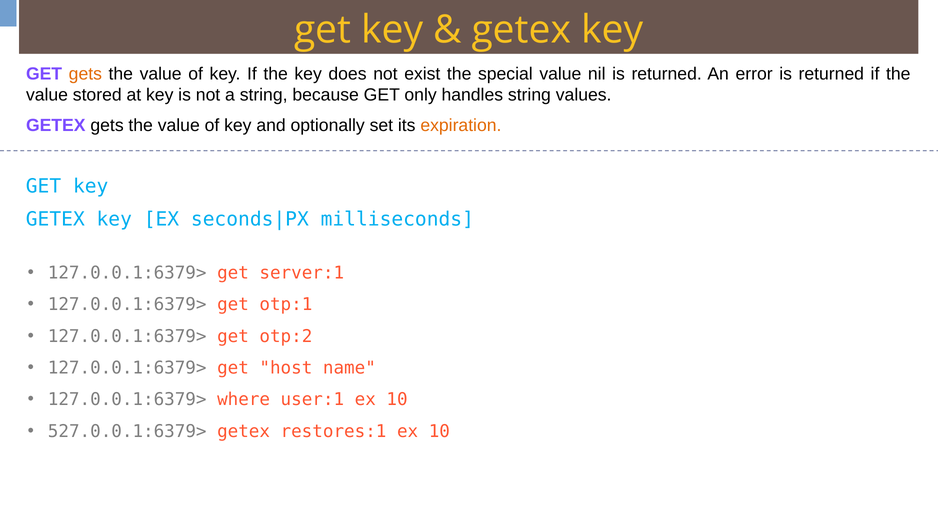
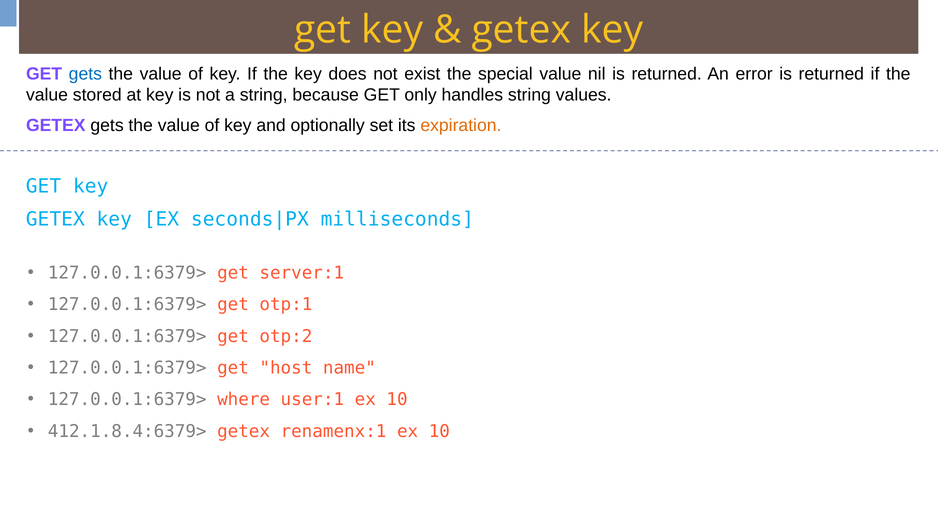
gets colour: orange -> blue (85, 74)
527.0.0.1:6379>: 527.0.0.1:6379> -> 412.1.8.4:6379> (127, 431)
restores:1: restores:1 -> renamenx:1 (334, 431)
